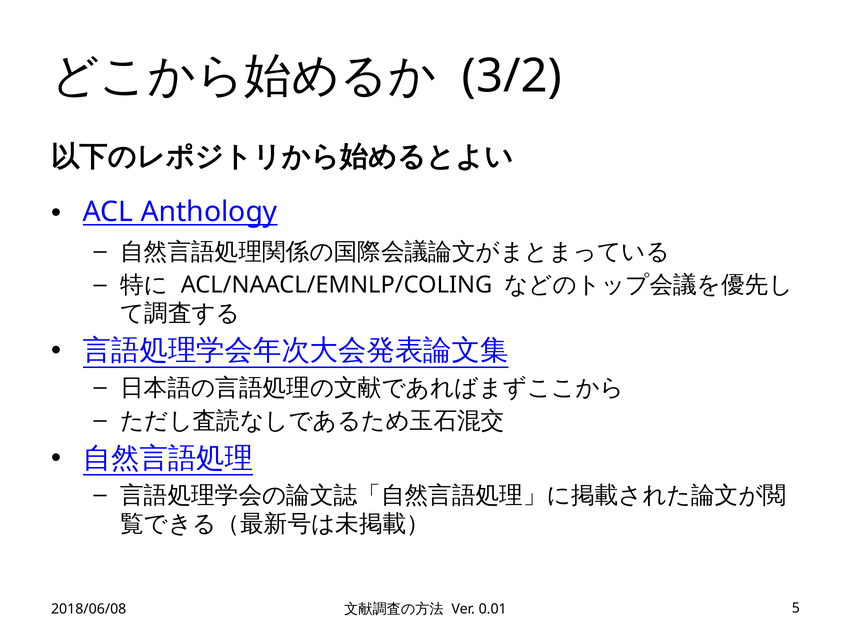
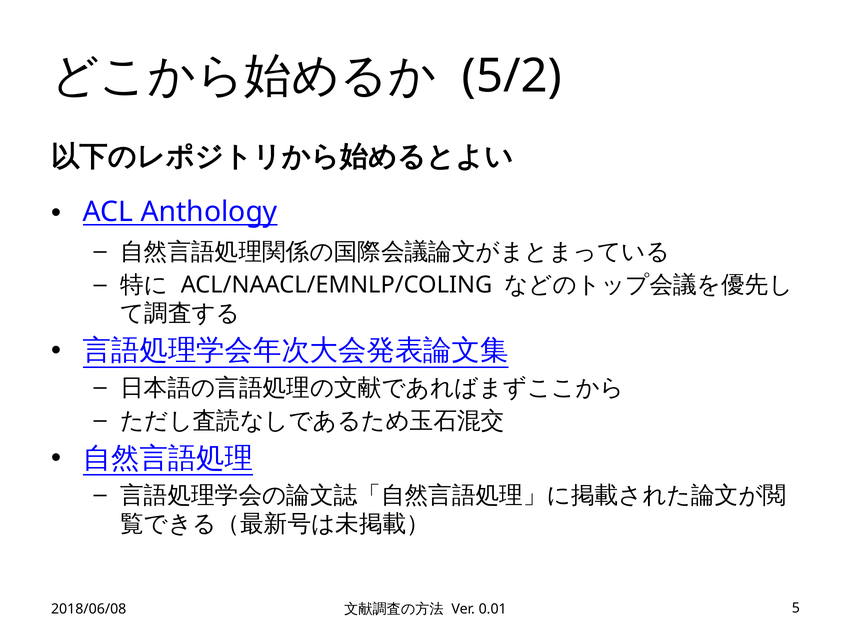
3/2: 3/2 -> 5/2 (512, 76)
